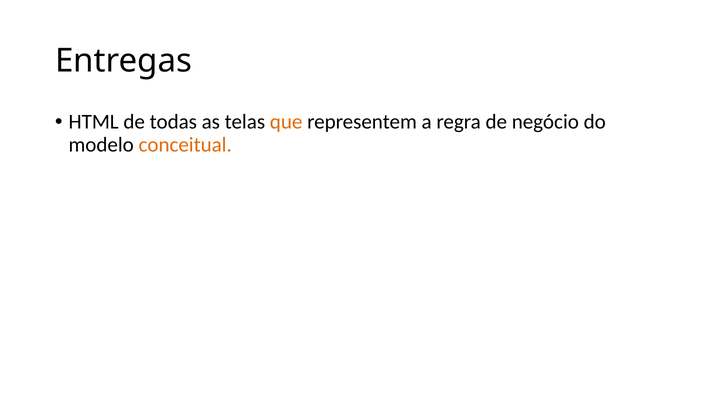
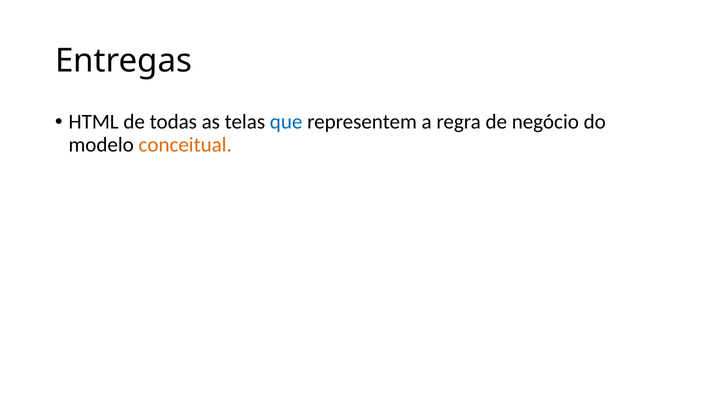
que colour: orange -> blue (286, 122)
